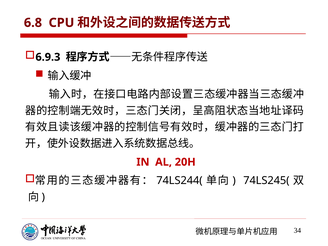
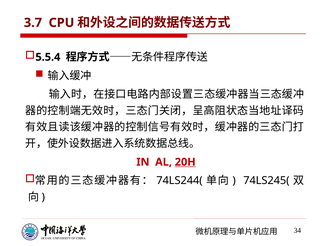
6.8: 6.8 -> 3.7 (33, 23)
6.9.3: 6.9.3 -> 5.5.4 (48, 57)
20H underline: none -> present (185, 162)
